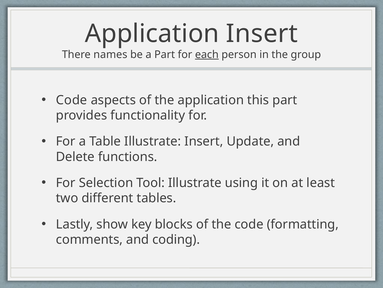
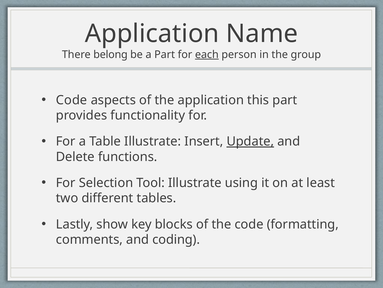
Application Insert: Insert -> Name (262, 34)
names: names -> belong (110, 54)
Update underline: none -> present (250, 141)
